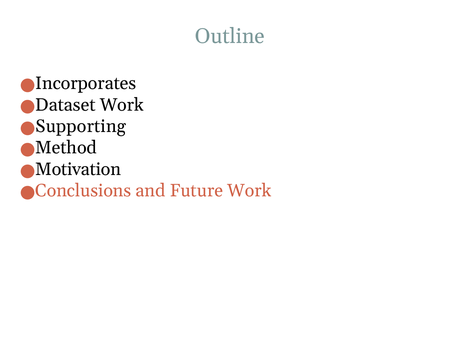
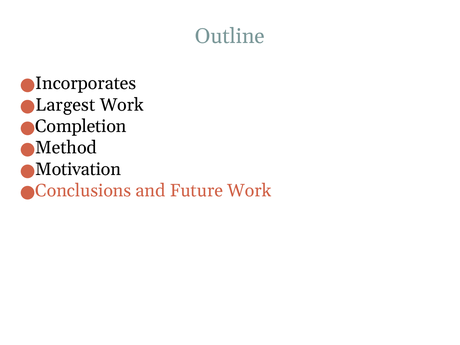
Dataset: Dataset -> Largest (65, 105)
Supporting: Supporting -> Completion (81, 126)
